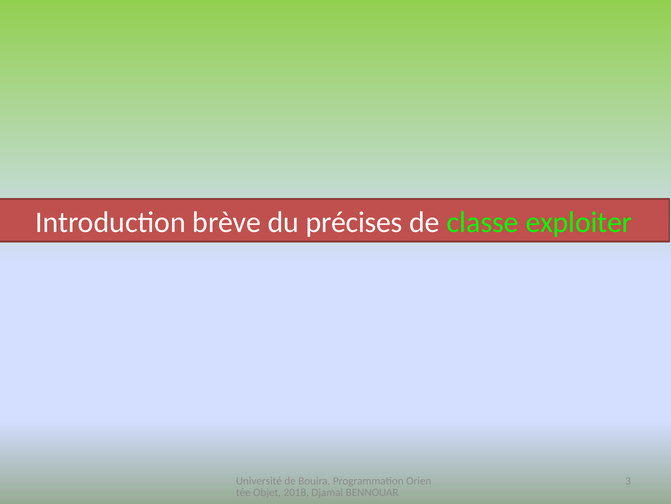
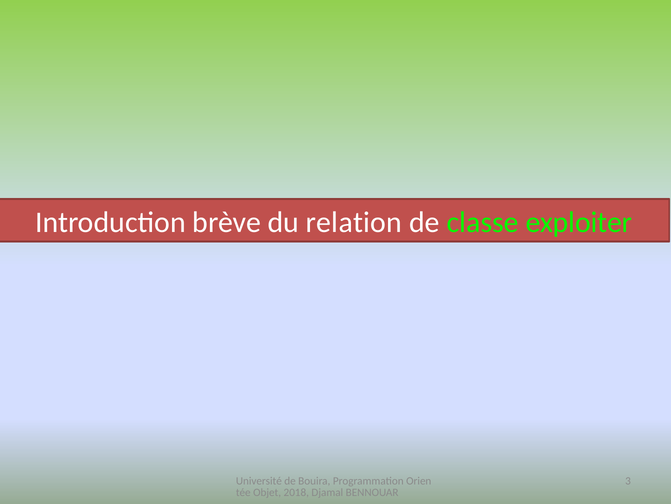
précises: précises -> relation (354, 222)
